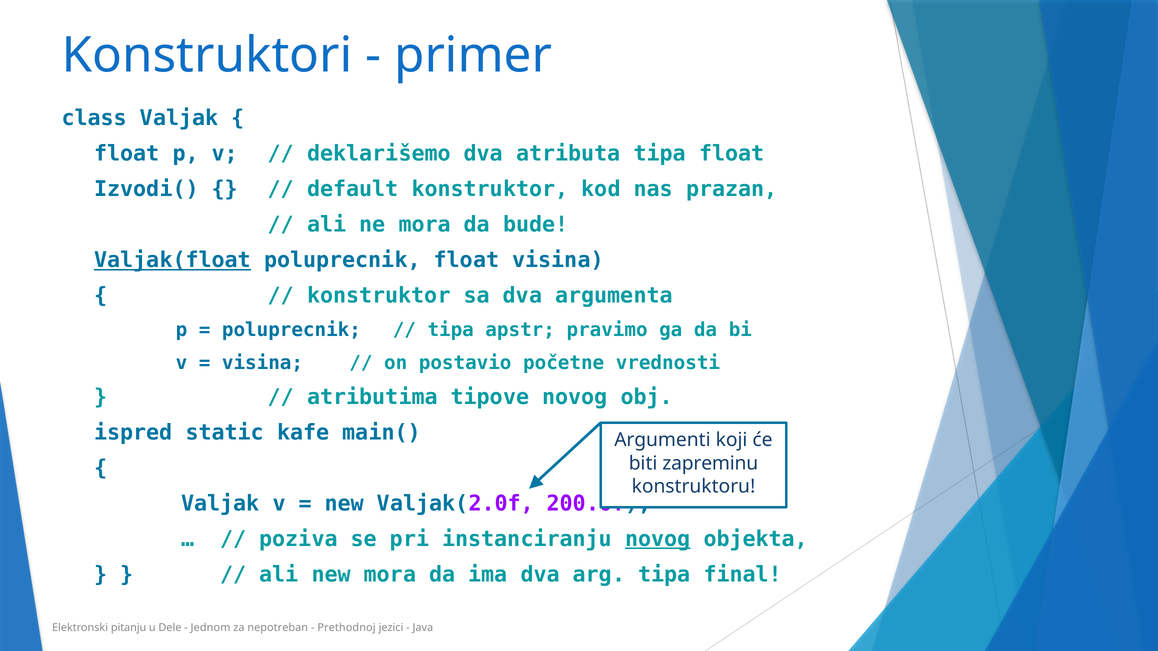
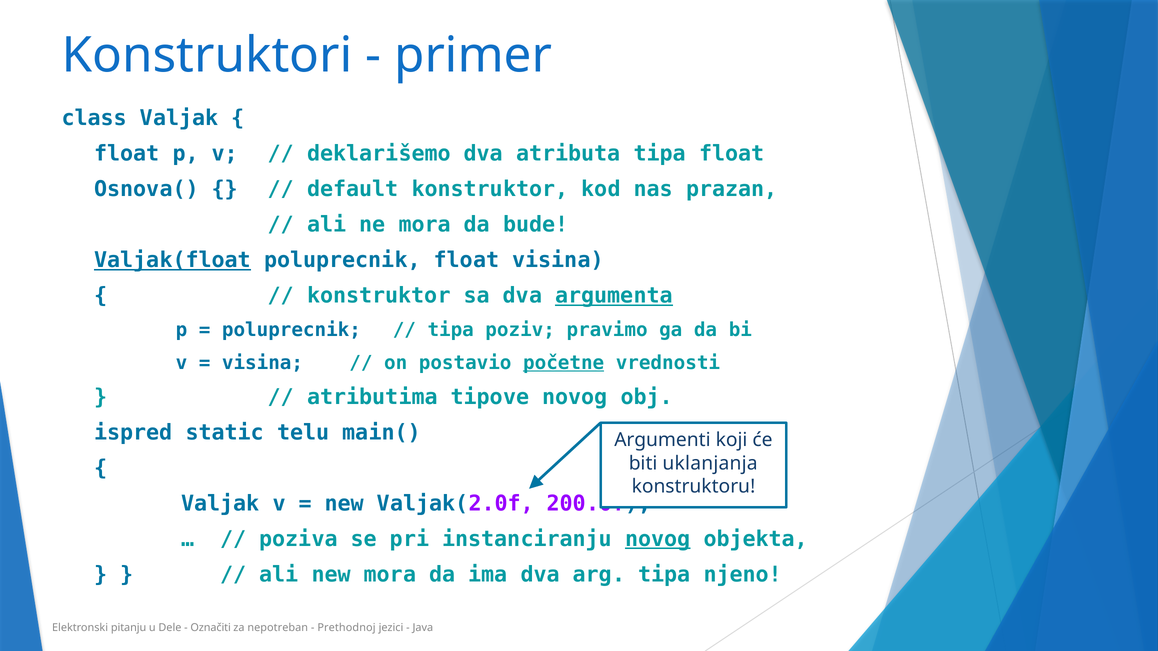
Izvodi(: Izvodi( -> Osnova( (146, 189)
argumenta underline: none -> present (614, 296)
apstr: apstr -> poziv (520, 330)
početne underline: none -> present (564, 363)
kafe: kafe -> telu (303, 433)
zapreminu: zapreminu -> uklanjanja (710, 463)
final: final -> njeno (743, 575)
Jednom: Jednom -> Označiti (211, 628)
